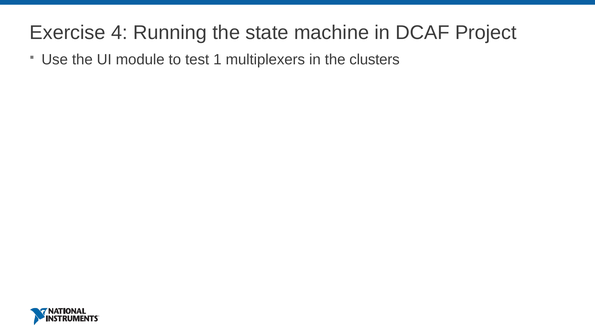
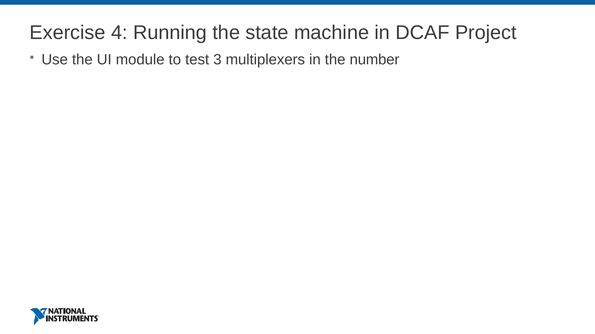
1: 1 -> 3 (217, 60)
clusters: clusters -> number (375, 60)
